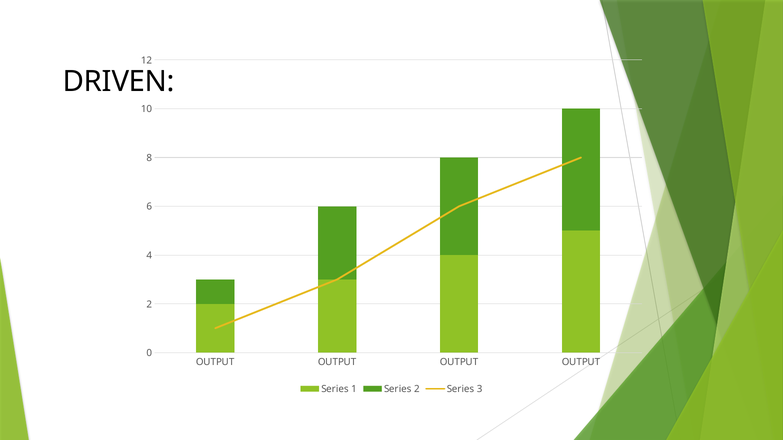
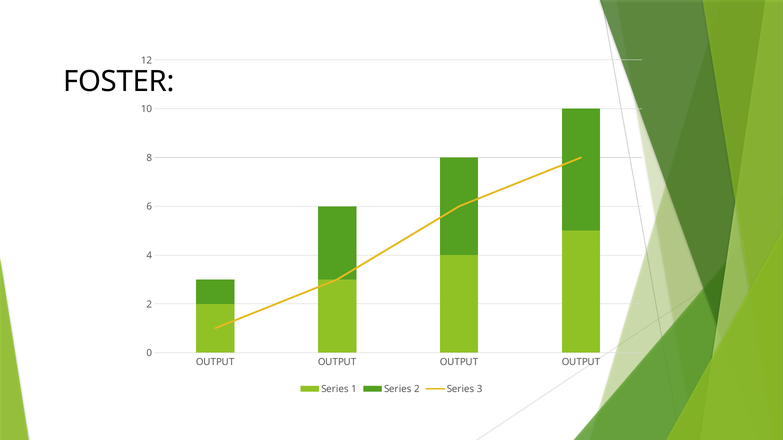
DRIVEN: DRIVEN -> FOSTER (119, 82)
